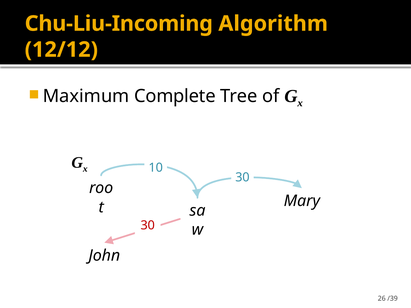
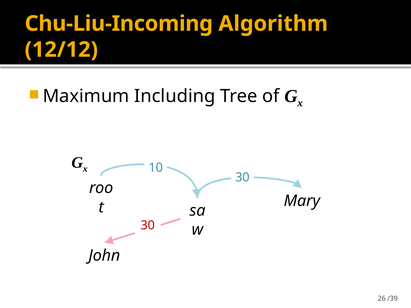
Complete: Complete -> Including (175, 96)
